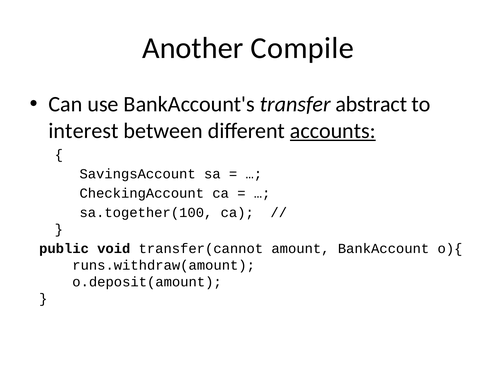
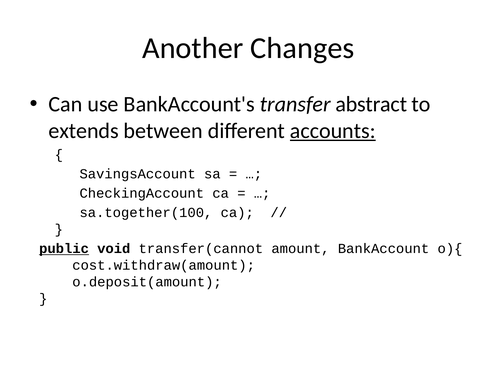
Compile: Compile -> Changes (302, 48)
interest: interest -> extends (84, 131)
public underline: none -> present (64, 249)
runs.withdraw(amount: runs.withdraw(amount -> cost.withdraw(amount (164, 265)
